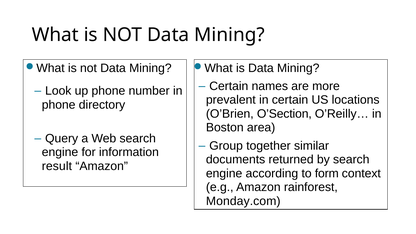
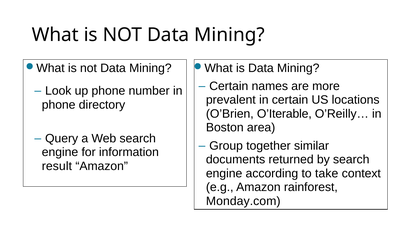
O’Section: O’Section -> O’Iterable (284, 114)
form: form -> take (327, 173)
